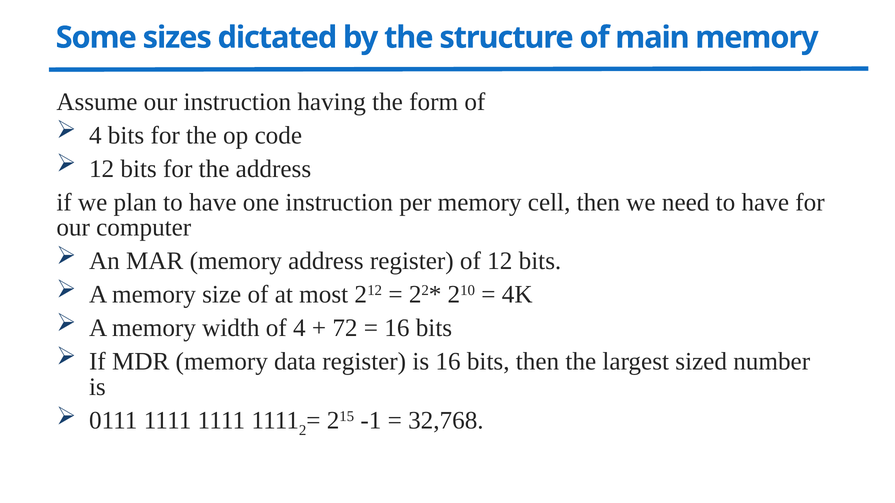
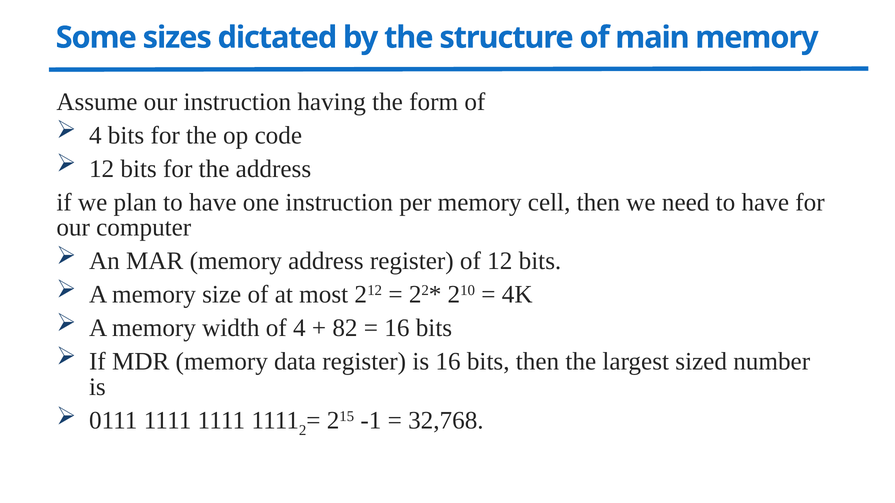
72: 72 -> 82 (345, 328)
